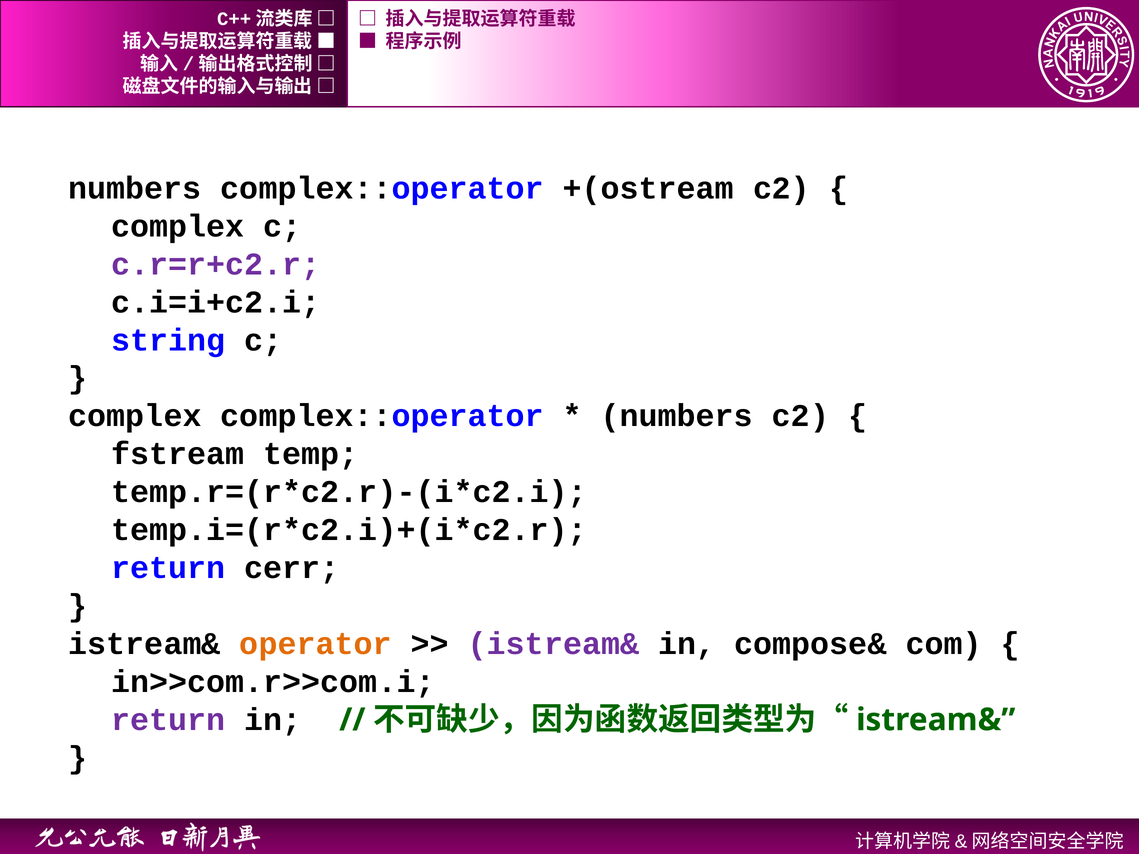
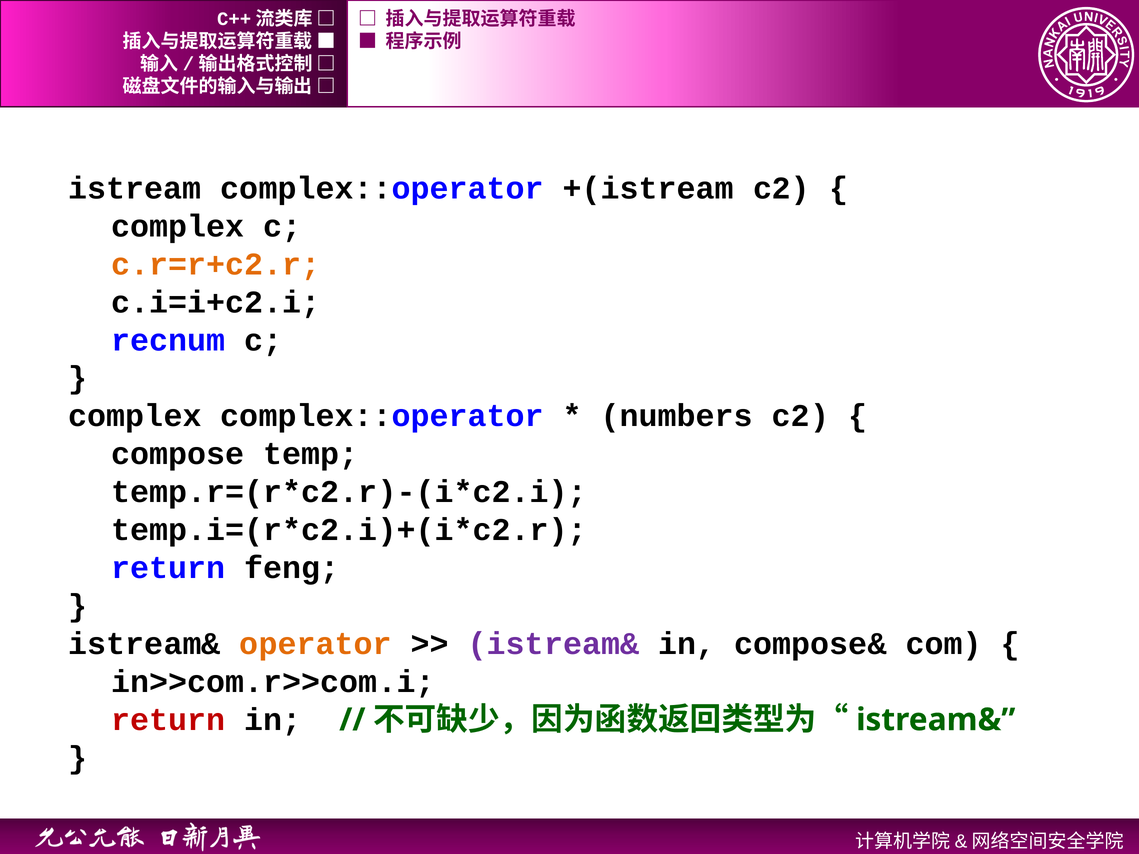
numbers: numbers -> istream (135, 188)
+(ostream: +(ostream -> +(istream (648, 188)
c.r=r+c2.r colour: purple -> orange (216, 264)
string: string -> recnum (168, 340)
fstream: fstream -> compose (178, 454)
cerr: cerr -> feng (292, 568)
return colour: purple -> red (168, 720)
